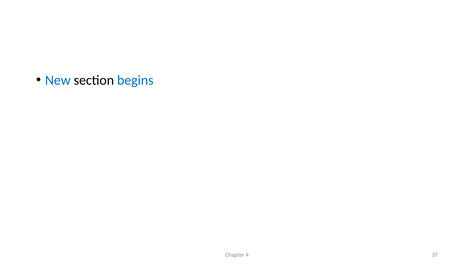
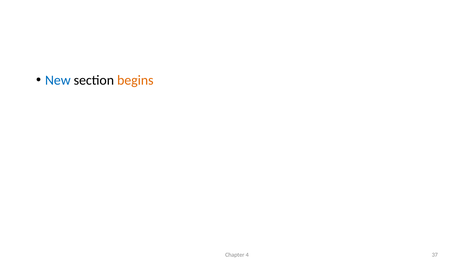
begins colour: blue -> orange (135, 80)
